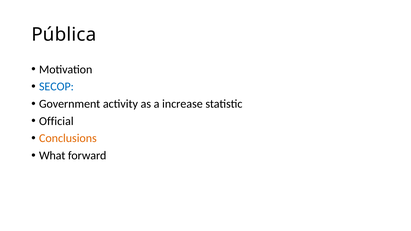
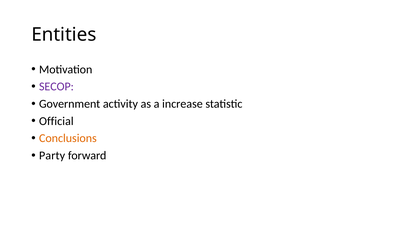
Pública: Pública -> Entities (64, 35)
SECOP colour: blue -> purple (56, 87)
What: What -> Party (52, 156)
